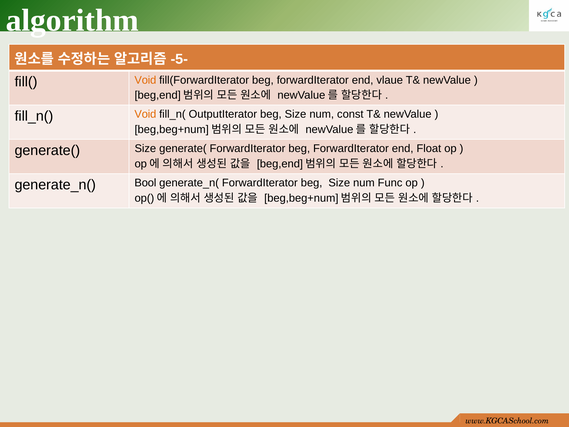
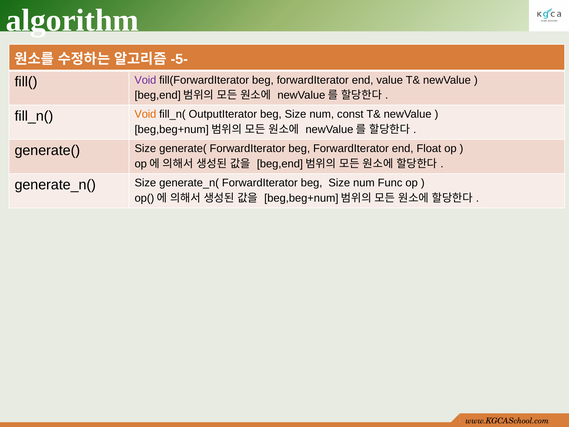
Void colour: orange -> purple (145, 80)
vlaue: vlaue -> value (390, 80)
Bool: Bool -> Size (145, 183)
